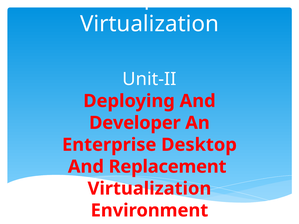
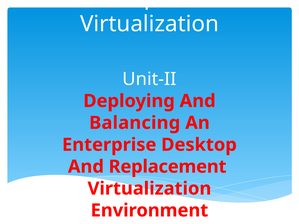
Developer: Developer -> Balancing (135, 123)
